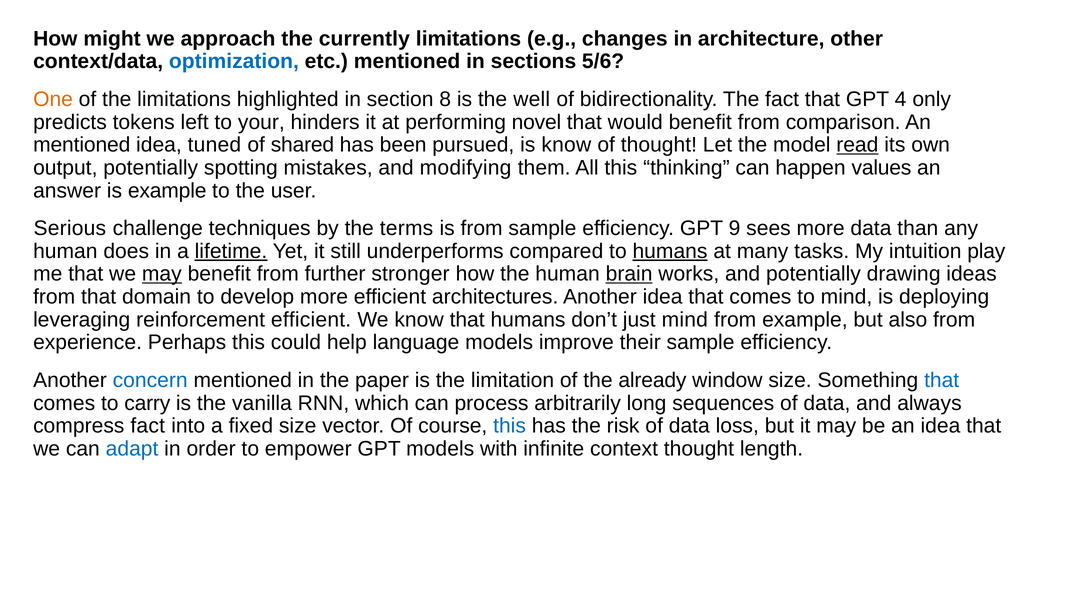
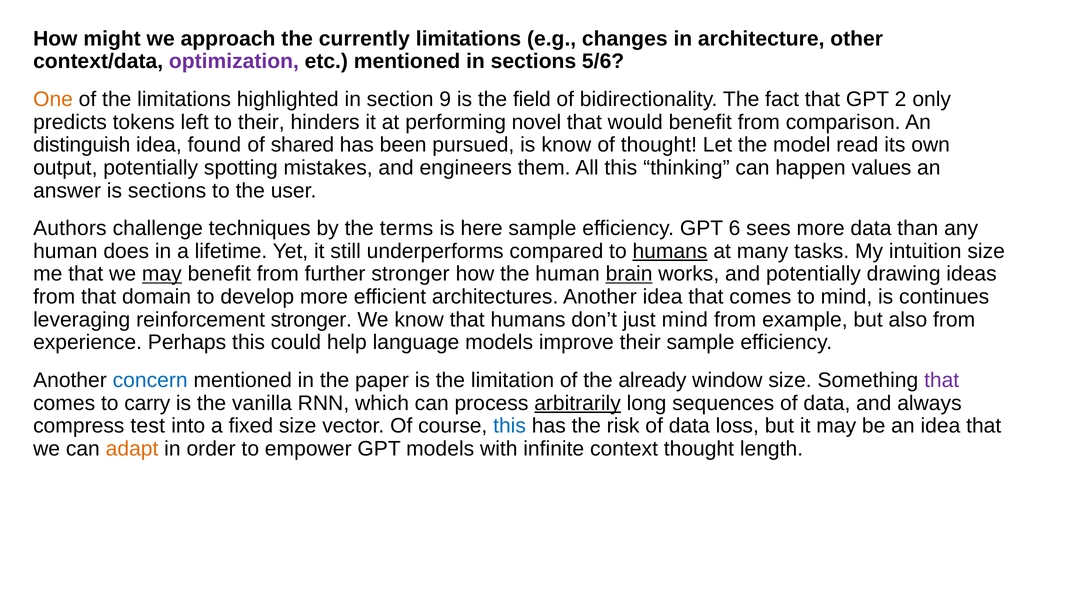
optimization colour: blue -> purple (234, 61)
8: 8 -> 9 (445, 99)
well: well -> field (532, 99)
4: 4 -> 2 (901, 99)
to your: your -> their (261, 122)
mentioned: mentioned -> distinguish (82, 145)
tuned: tuned -> found (214, 145)
read underline: present -> none (857, 145)
modifying: modifying -> engineers (466, 168)
is example: example -> sections (167, 190)
Serious: Serious -> Authors (70, 228)
is from: from -> here (482, 228)
9: 9 -> 6 (735, 228)
lifetime underline: present -> none (231, 251)
intuition play: play -> size (986, 251)
deploying: deploying -> continues (944, 297)
reinforcement efficient: efficient -> stronger (311, 319)
that colour: blue -> purple (942, 380)
arbitrarily underline: none -> present (578, 403)
compress fact: fact -> test (148, 426)
adapt colour: blue -> orange (132, 448)
